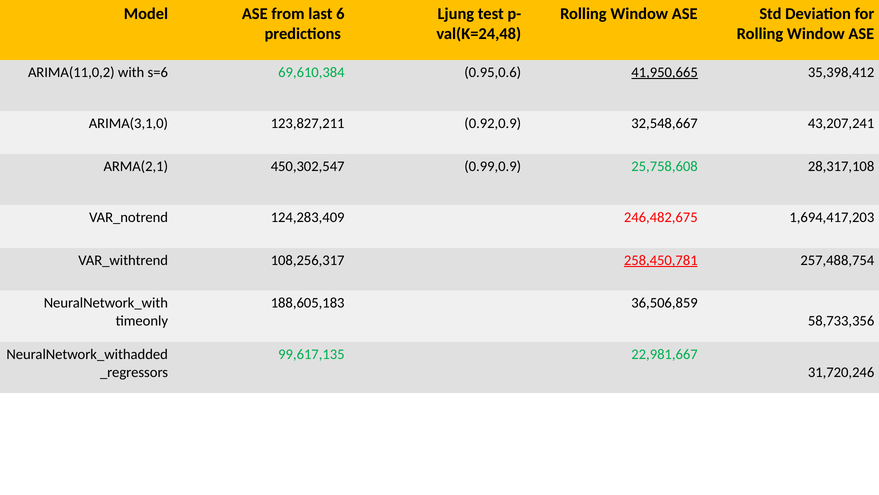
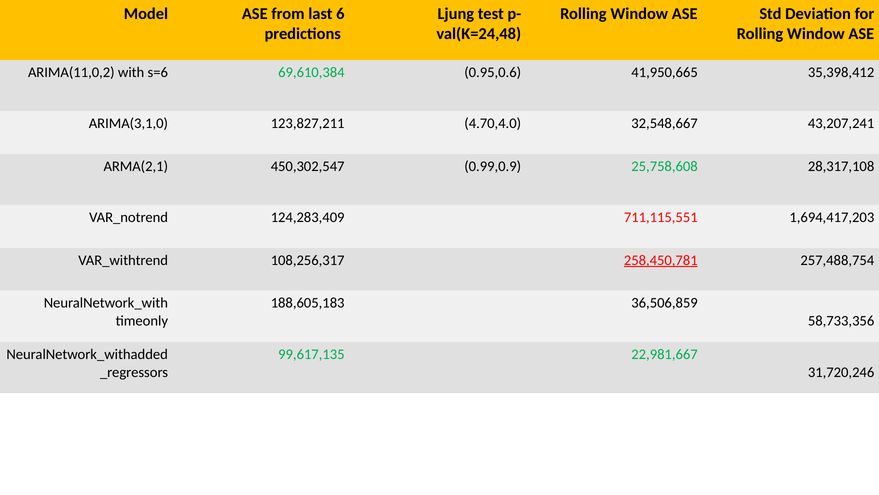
41,950,665 underline: present -> none (665, 72)
0.92,0.9: 0.92,0.9 -> 4.70,4.0 (493, 123)
246,482,675: 246,482,675 -> 711,115,551 (661, 217)
